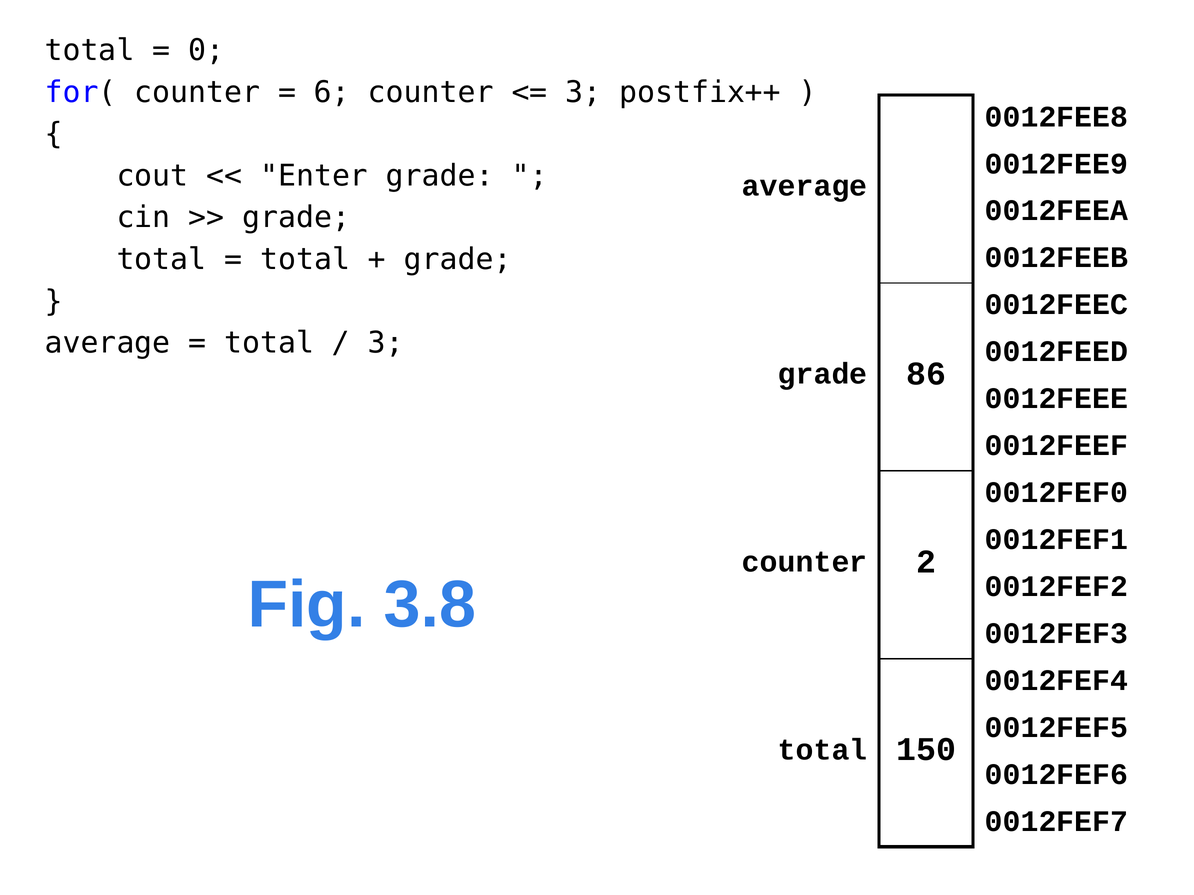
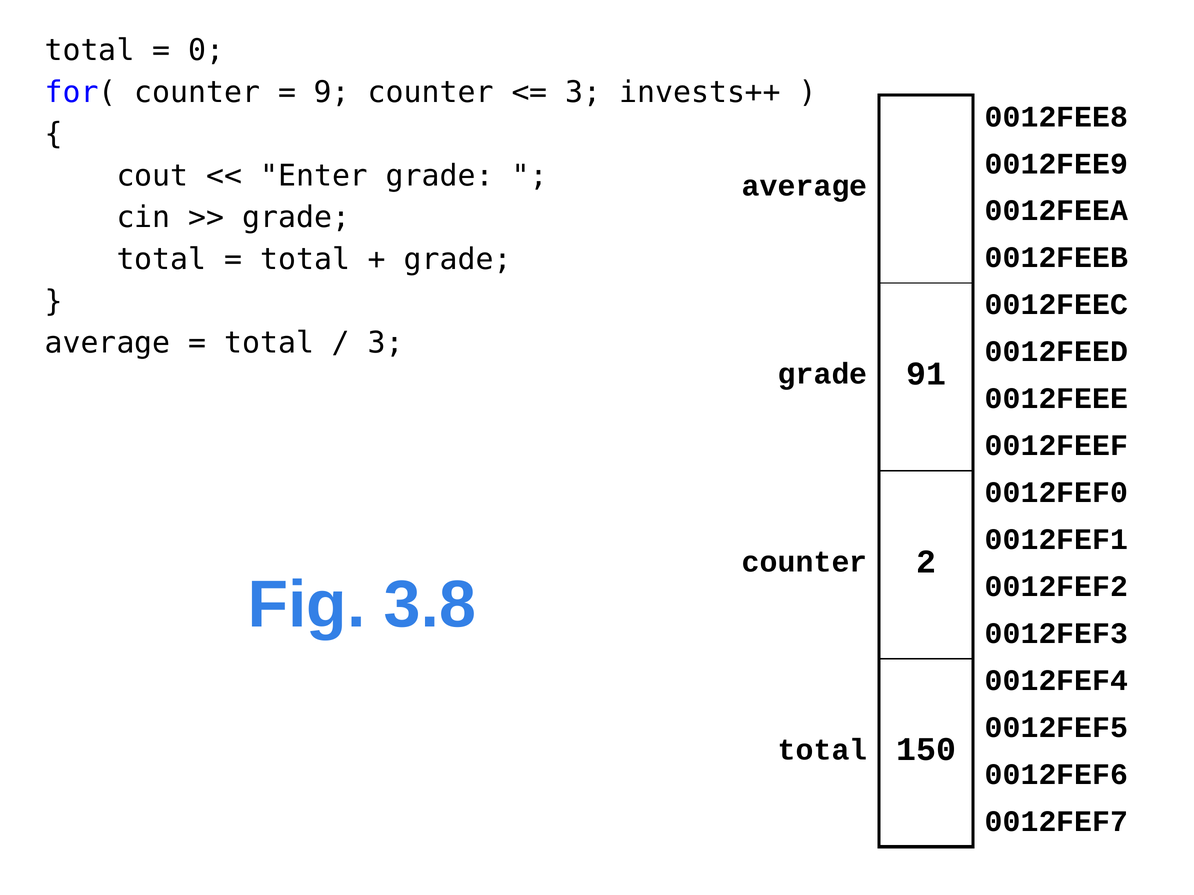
6: 6 -> 9 (332, 92)
postfix++: postfix++ -> invests++ (700, 92)
86: 86 -> 91 (926, 374)
